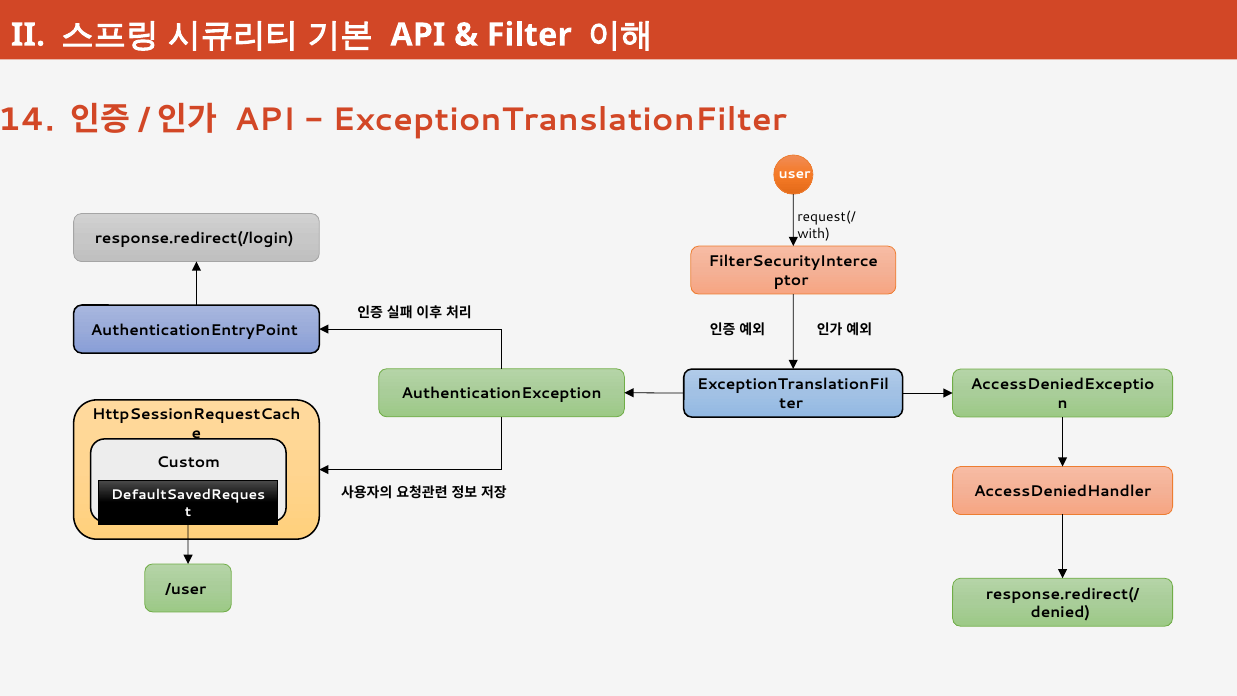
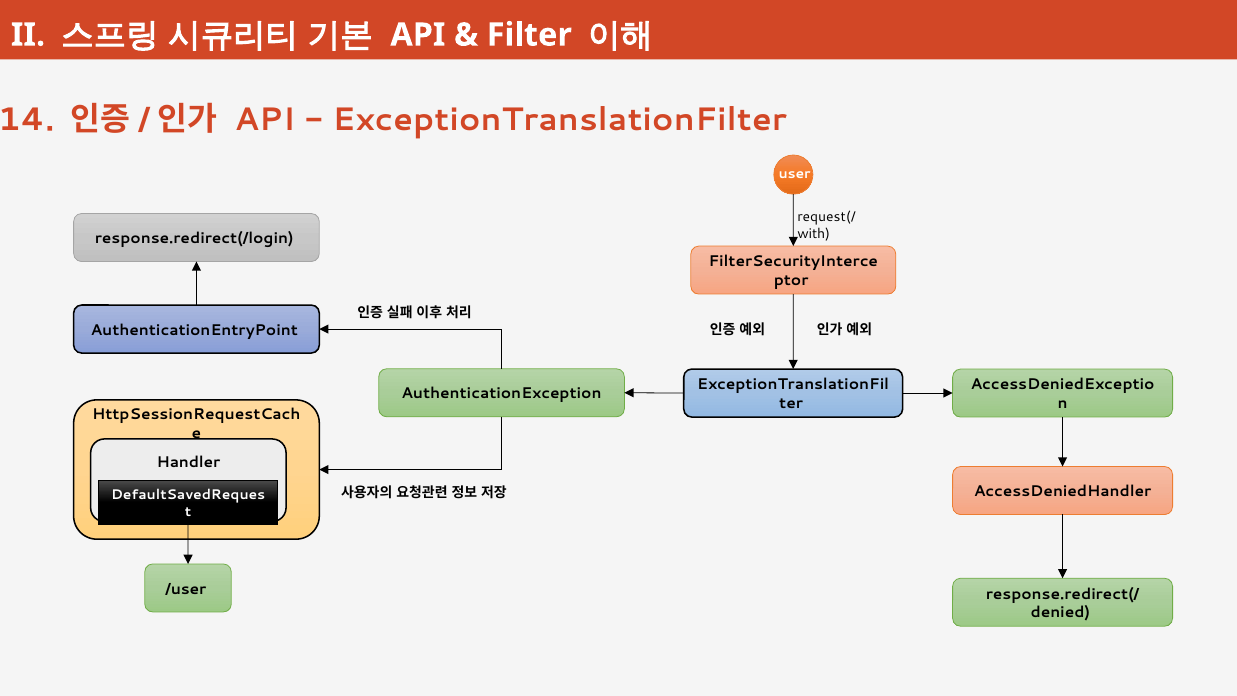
Custom: Custom -> Handler (188, 463)
